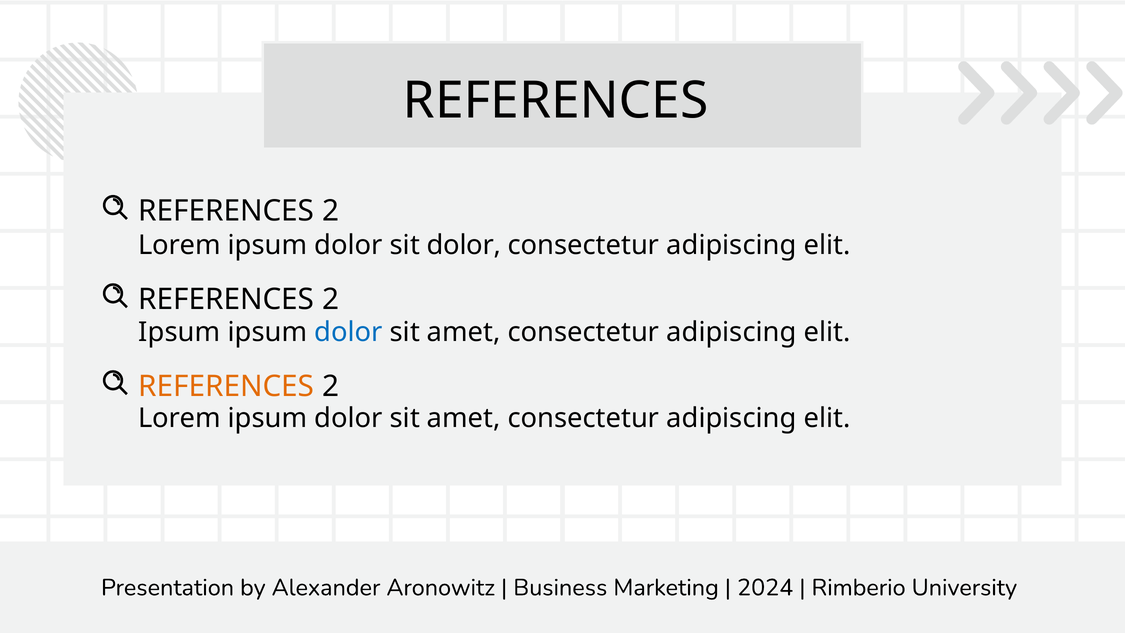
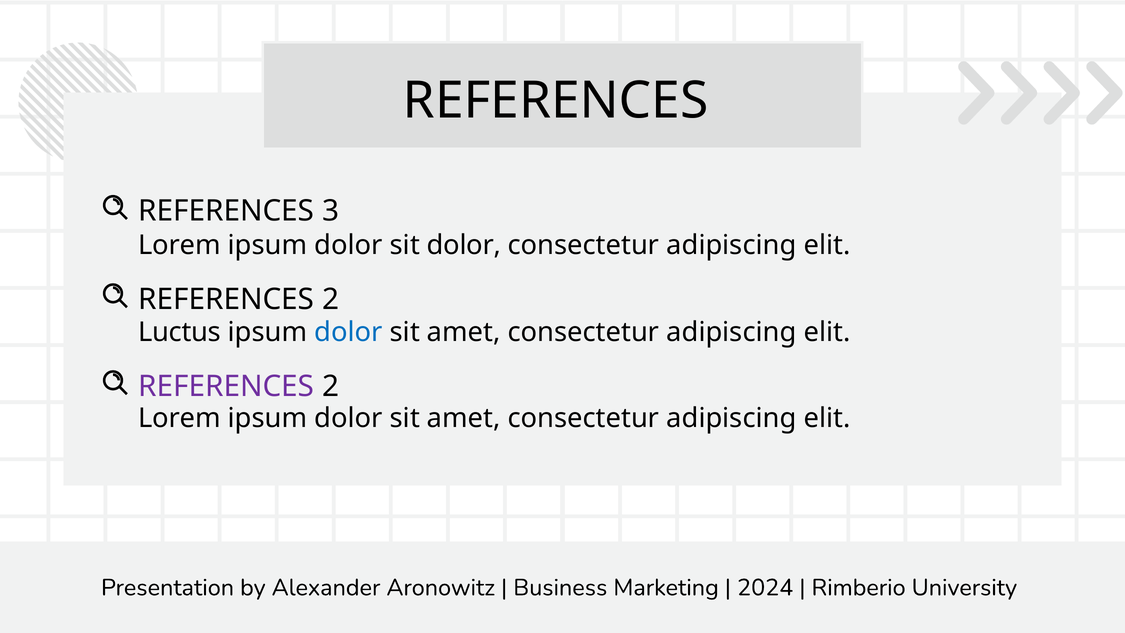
2: 2 -> 3 (330, 211)
Ipsum: Ipsum -> Luctus (180, 332)
REFERENCES colour: orange -> purple (226, 386)
